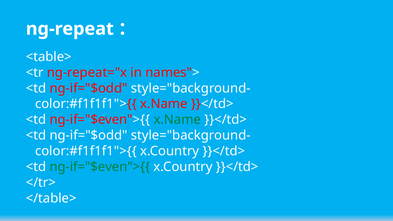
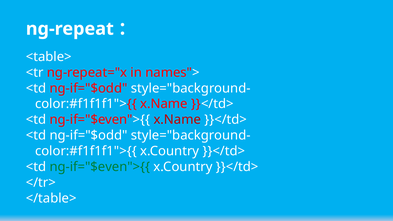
x.Name colour: green -> red (177, 120)
